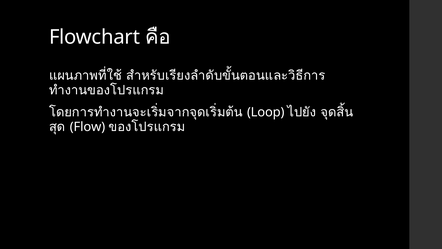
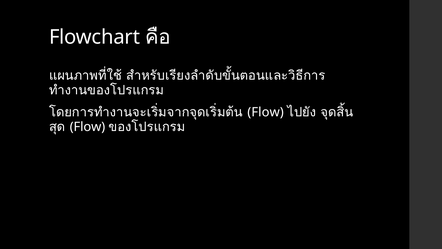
Loop: Loop -> Flow (266, 112)
